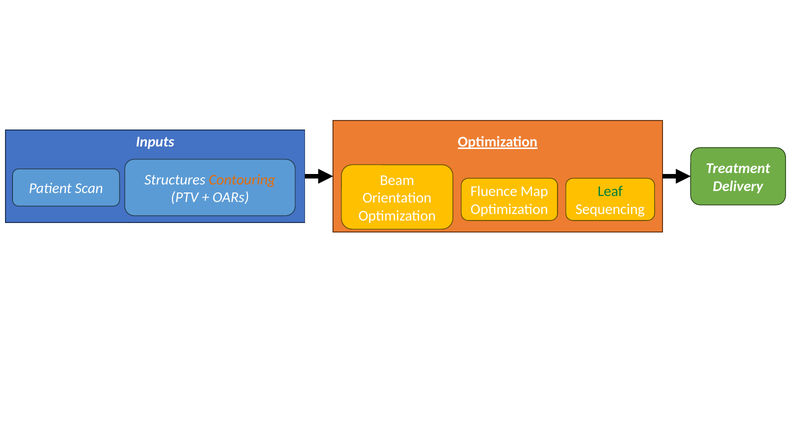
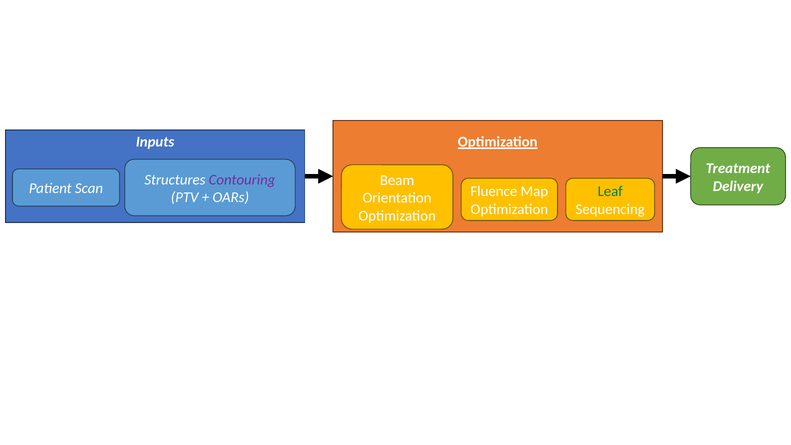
Contouring colour: orange -> purple (242, 180)
